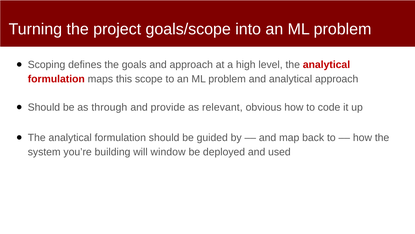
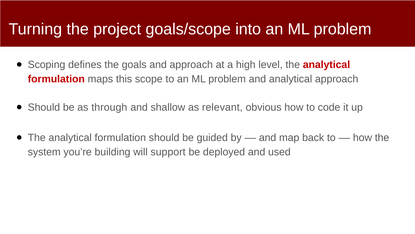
provide: provide -> shallow (168, 107)
window: window -> support (168, 152)
